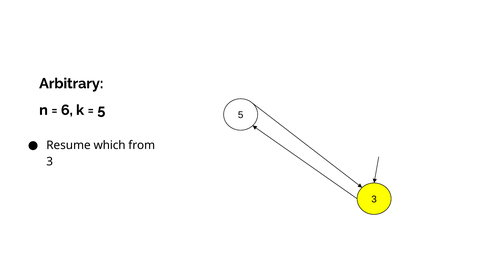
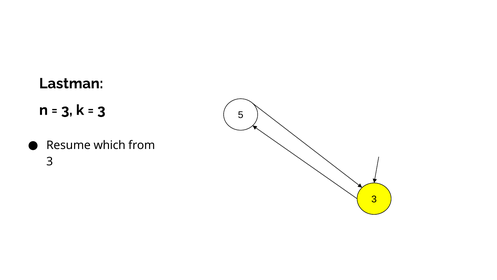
Arbitrary: Arbitrary -> Lastman (71, 83)
6: 6 -> 3 (67, 110)
5: 5 -> 3 (101, 110)
